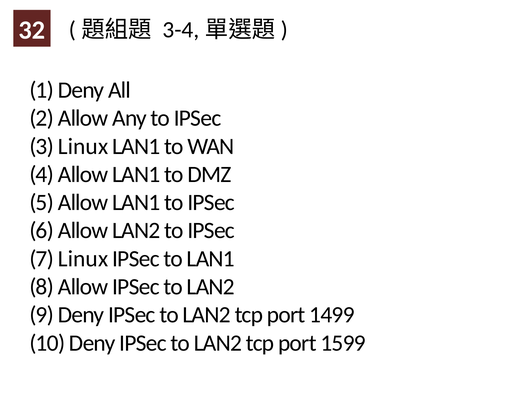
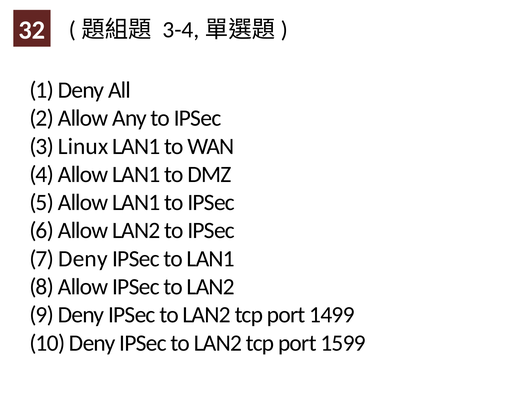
7 Linux: Linux -> Deny (83, 259)
